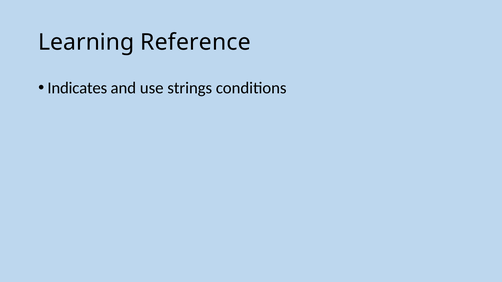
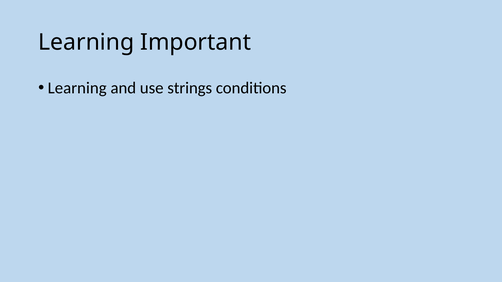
Reference: Reference -> Important (196, 42)
Indicates: Indicates -> Learning (77, 88)
